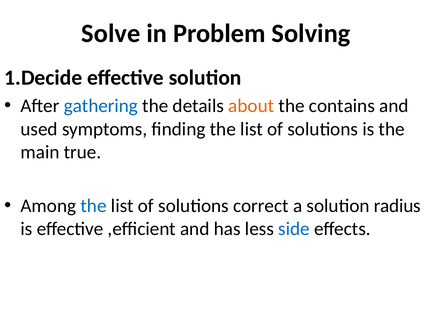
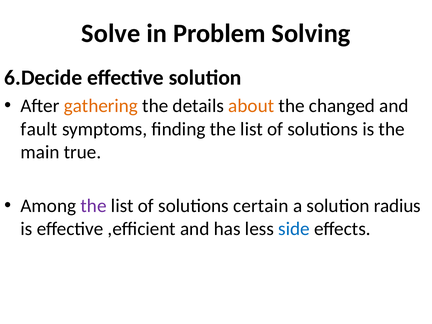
1.Decide: 1.Decide -> 6.Decide (43, 78)
gathering colour: blue -> orange (101, 106)
contains: contains -> changed (342, 106)
used: used -> fault (39, 129)
the colour: blue -> purple (94, 206)
correct: correct -> certain (261, 206)
